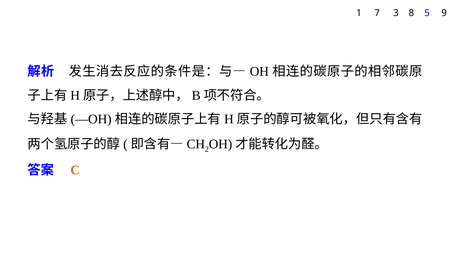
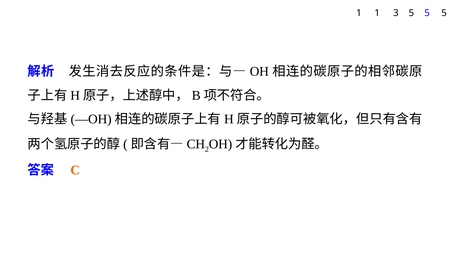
1 7: 7 -> 1 (377, 13)
3 8: 8 -> 5 (411, 13)
9: 9 -> 5 (444, 13)
